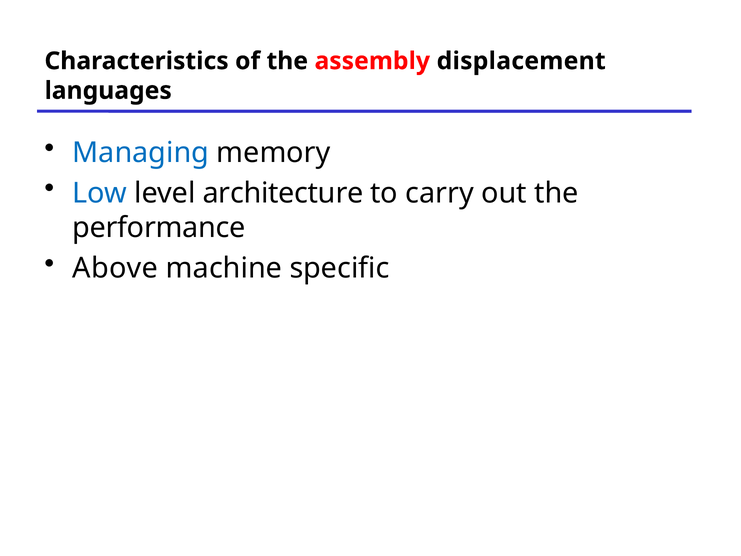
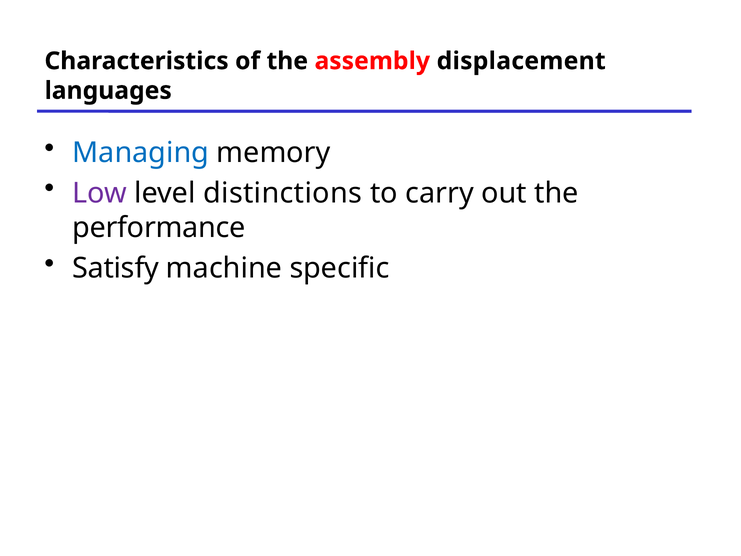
Low colour: blue -> purple (100, 193)
architecture: architecture -> distinctions (283, 193)
Above: Above -> Satisfy (116, 268)
